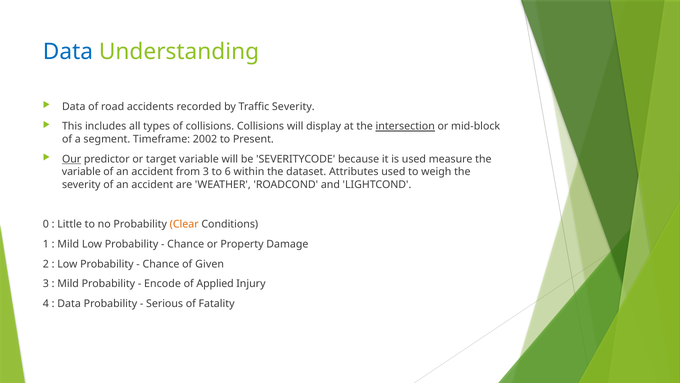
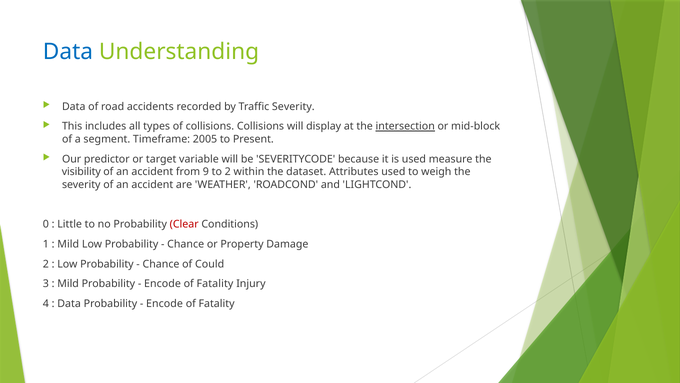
2002: 2002 -> 2005 (205, 139)
Our underline: present -> none (72, 159)
variable: variable -> visibility (81, 172)
from 3: 3 -> 9 (206, 172)
to 6: 6 -> 2 (228, 172)
Clear colour: orange -> red (184, 224)
Given: Given -> Could (210, 264)
Applied: Applied -> Fatality (215, 284)
Serious: Serious -> Encode (165, 303)
